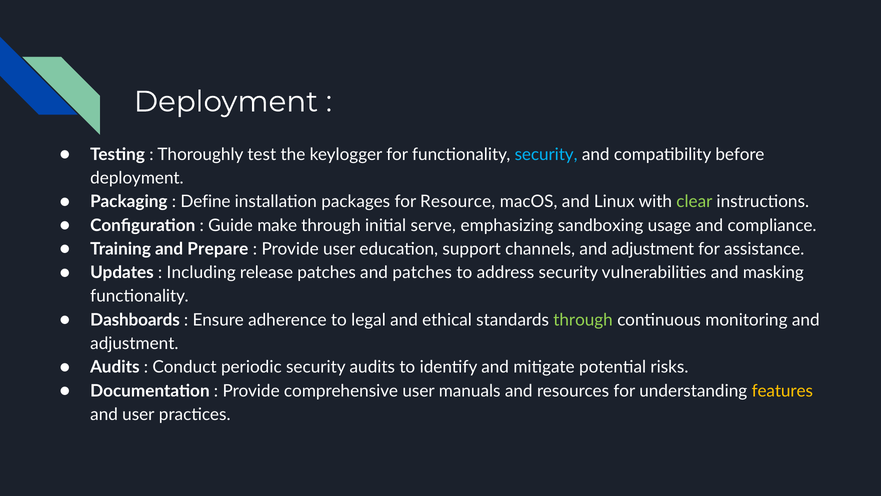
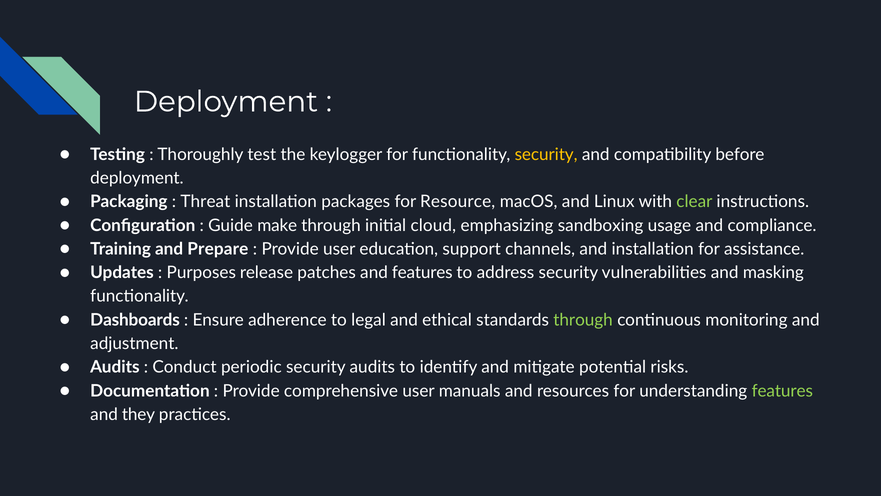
security colour: light blue -> yellow (546, 154)
Define: Define -> Threat (205, 202)
serve: serve -> cloud (433, 225)
channels and adjustment: adjustment -> installation (653, 249)
Including: Including -> Purposes (201, 272)
and patches: patches -> features (422, 272)
features colour: yellow -> light green (782, 391)
and user: user -> they (138, 414)
